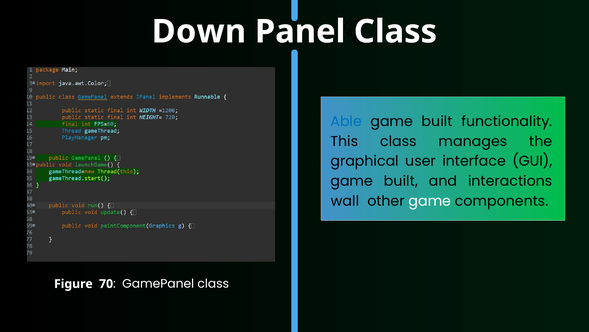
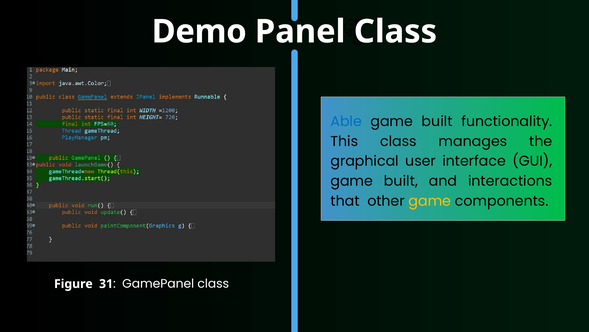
Down: Down -> Demo (199, 32)
wall: wall -> that (345, 201)
game colour: white -> yellow (430, 201)
70: 70 -> 31 (106, 283)
